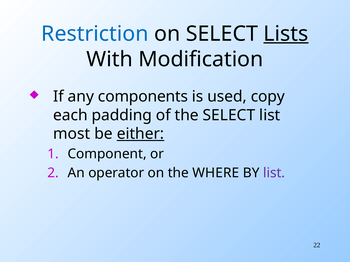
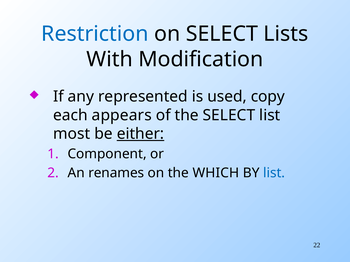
Lists underline: present -> none (286, 34)
components: components -> represented (143, 97)
padding: padding -> appears (122, 115)
operator: operator -> renames (116, 173)
WHERE: WHERE -> WHICH (216, 173)
list colour: purple -> blue (274, 173)
